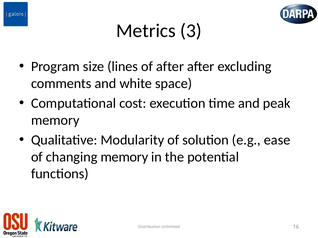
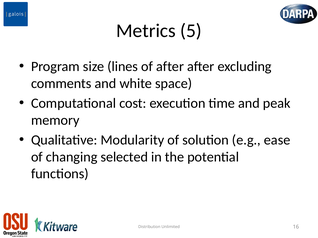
3: 3 -> 5 (191, 31)
changing memory: memory -> selected (124, 157)
